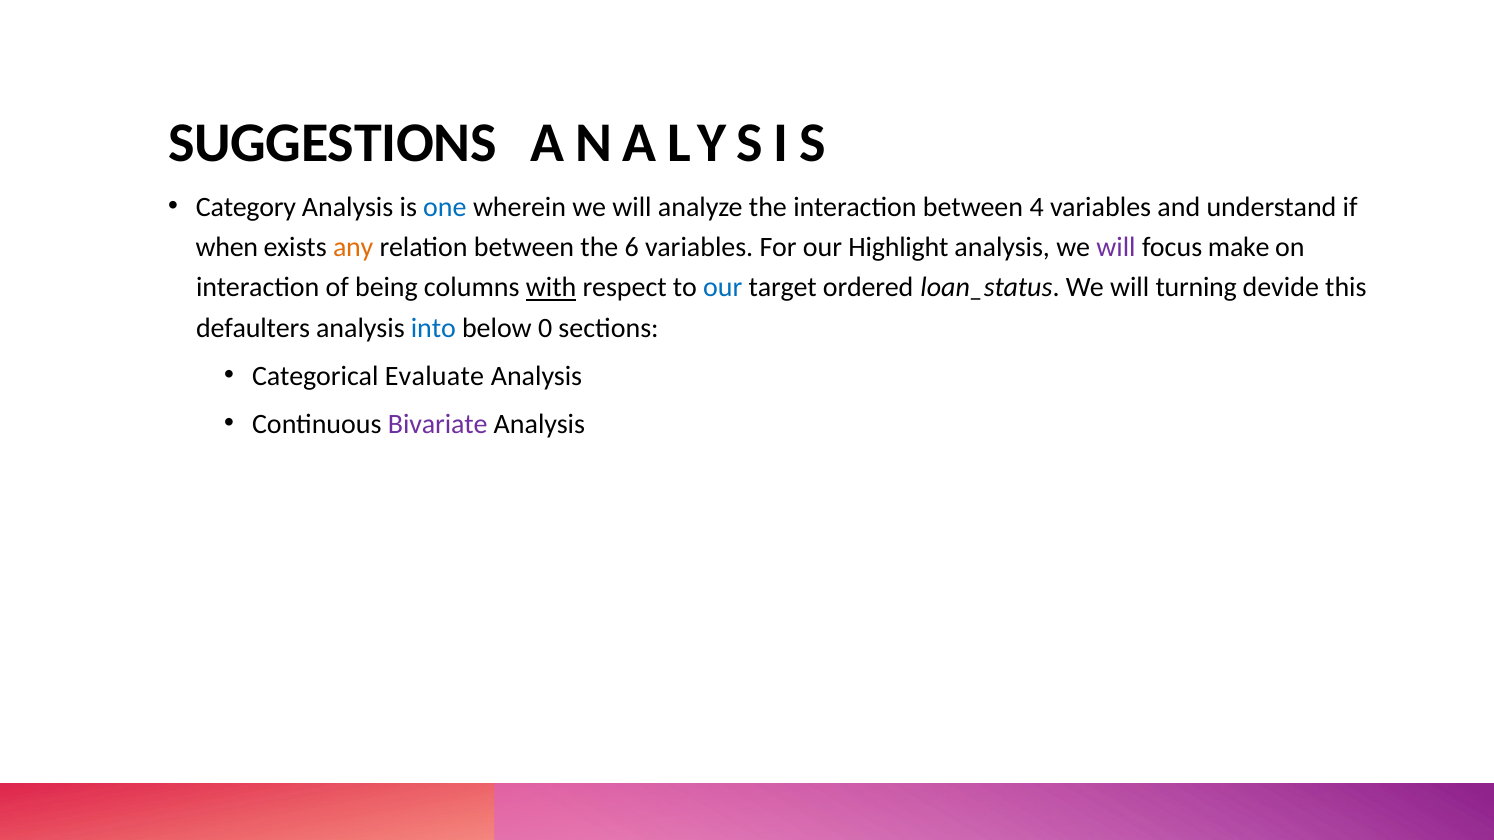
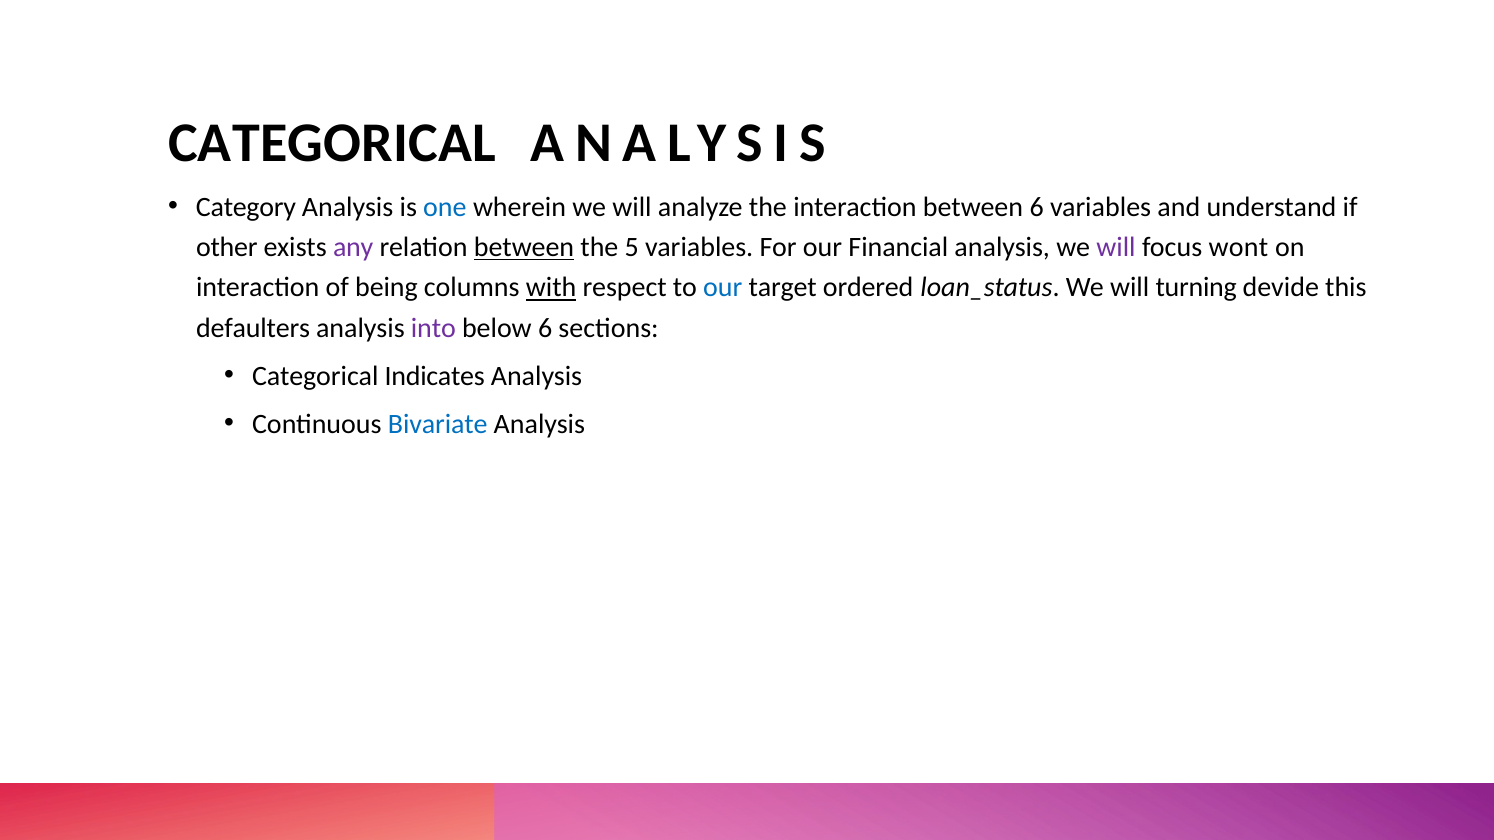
SUGGESTIONS: SUGGESTIONS -> CATEGORICAL (332, 143)
between 4: 4 -> 6 (1037, 207)
when: when -> other (227, 247)
any colour: orange -> purple (353, 247)
between underline: none -> present (524, 247)
6: 6 -> 5 (632, 247)
Highlight: Highlight -> Financial (898, 247)
make: make -> wont (1238, 247)
into colour: blue -> purple (433, 328)
below 0: 0 -> 6 (545, 328)
Evaluate: Evaluate -> Indicates (435, 376)
Bivariate colour: purple -> blue (438, 424)
